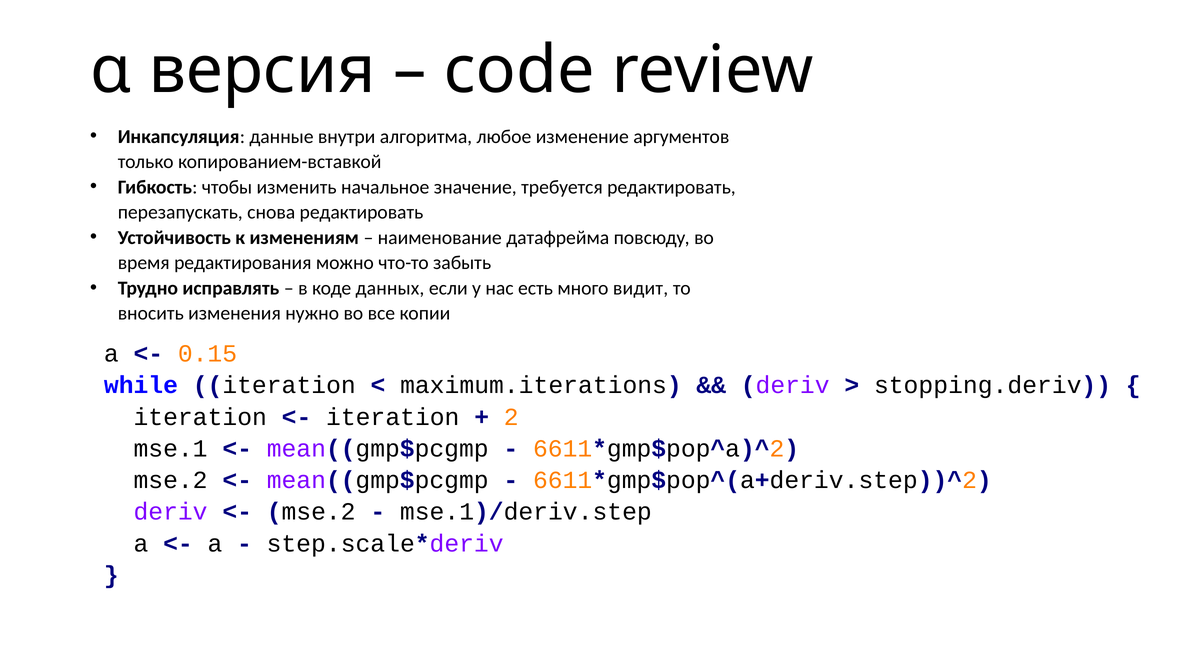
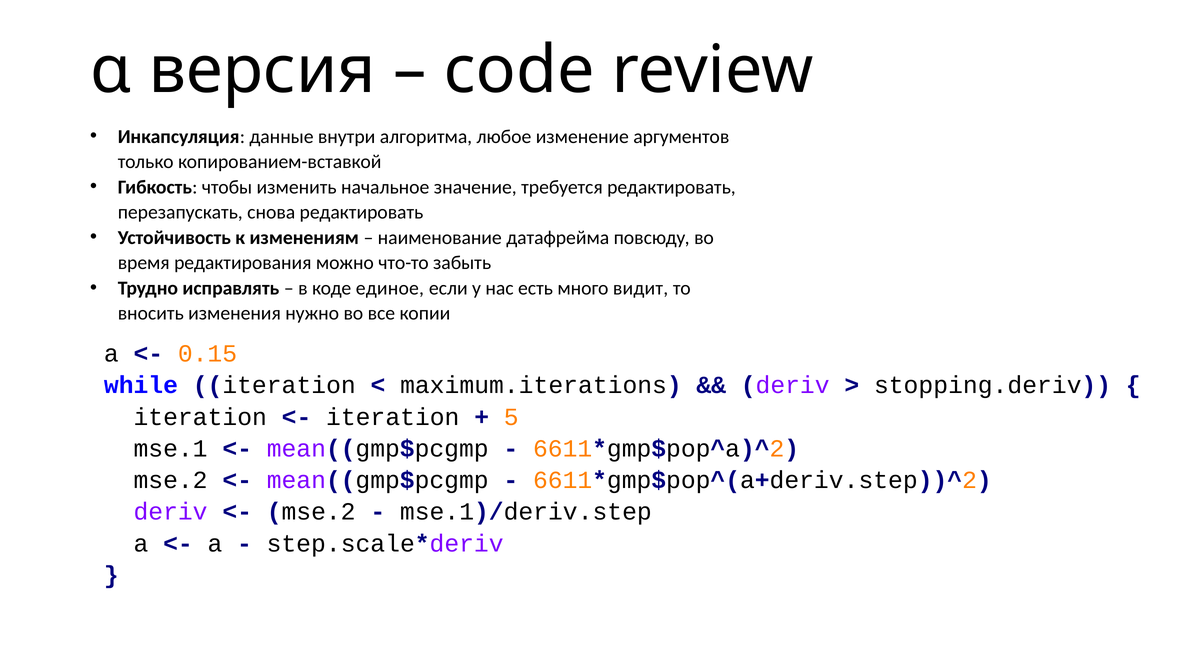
данных: данных -> единое (390, 288)
2: 2 -> 5 (511, 417)
